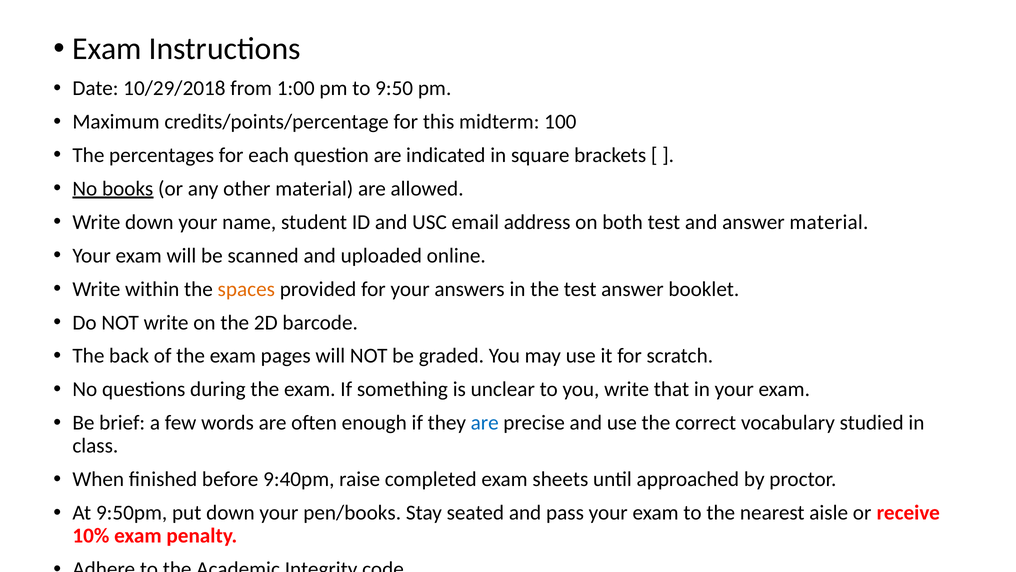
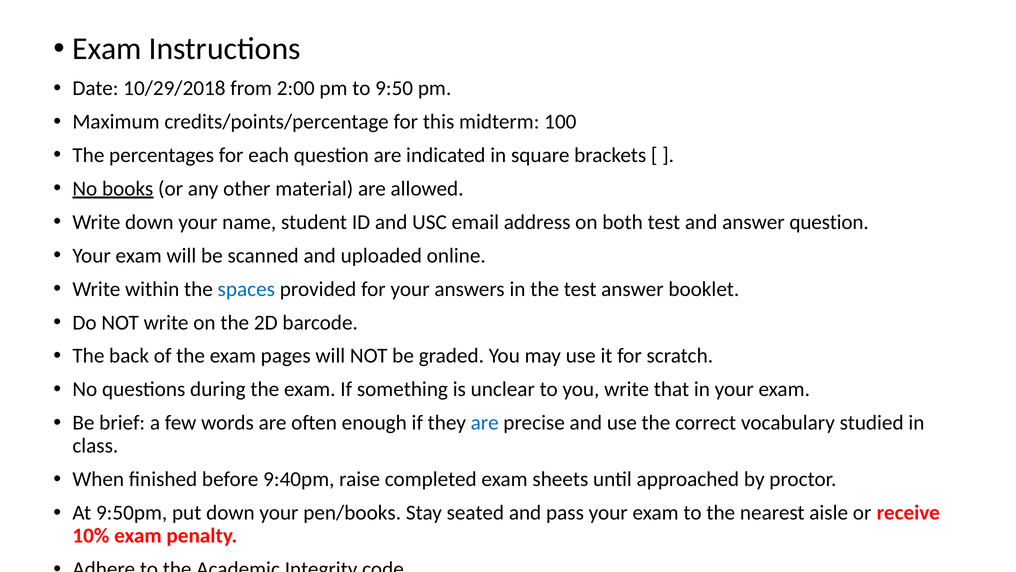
1:00: 1:00 -> 2:00 (296, 88)
answer material: material -> question (829, 222)
spaces colour: orange -> blue (246, 289)
